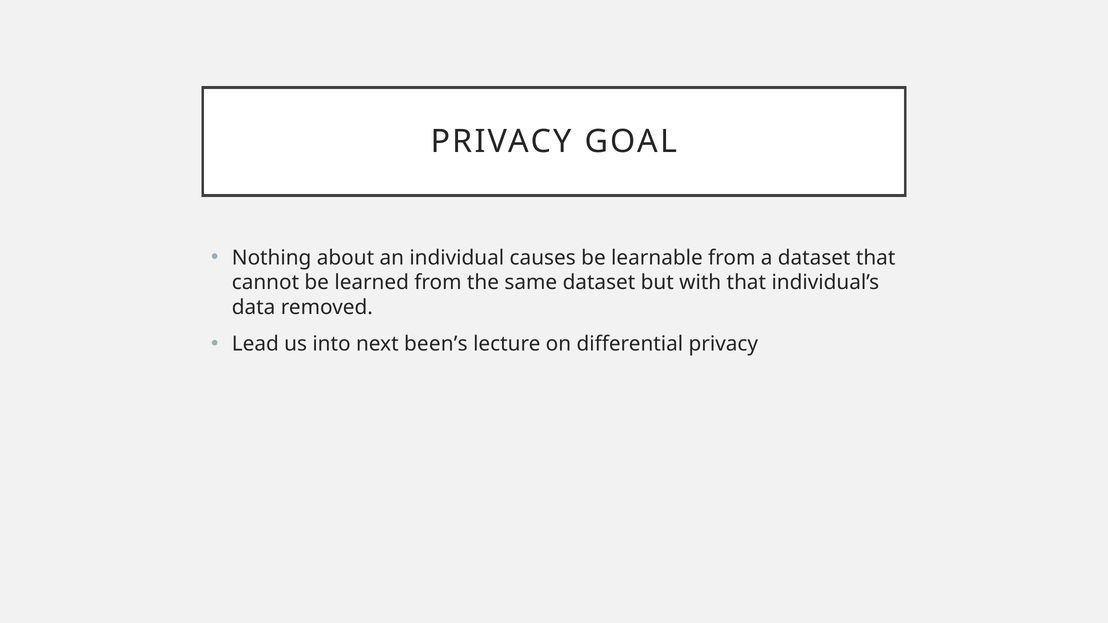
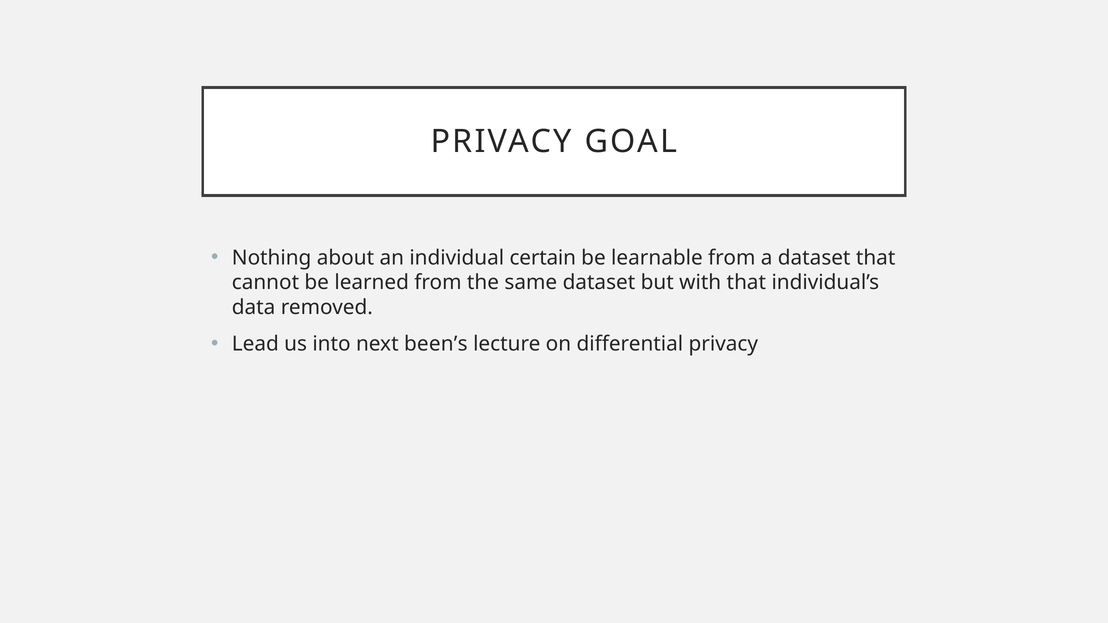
causes: causes -> certain (543, 258)
